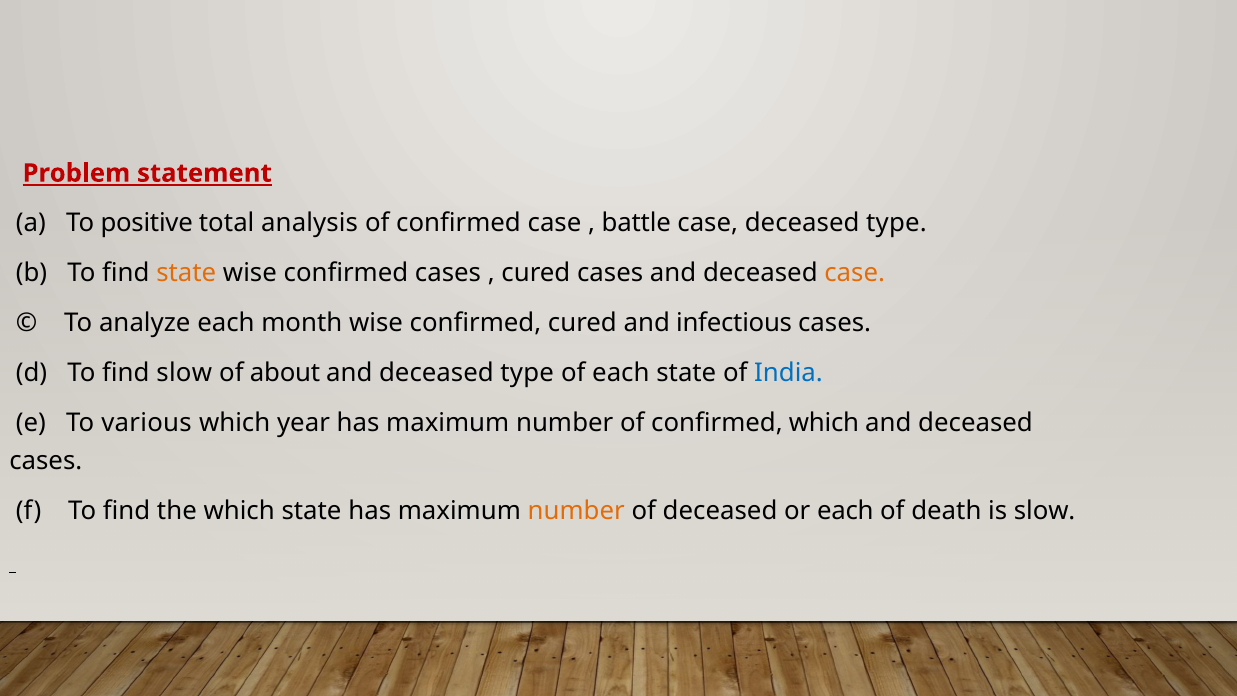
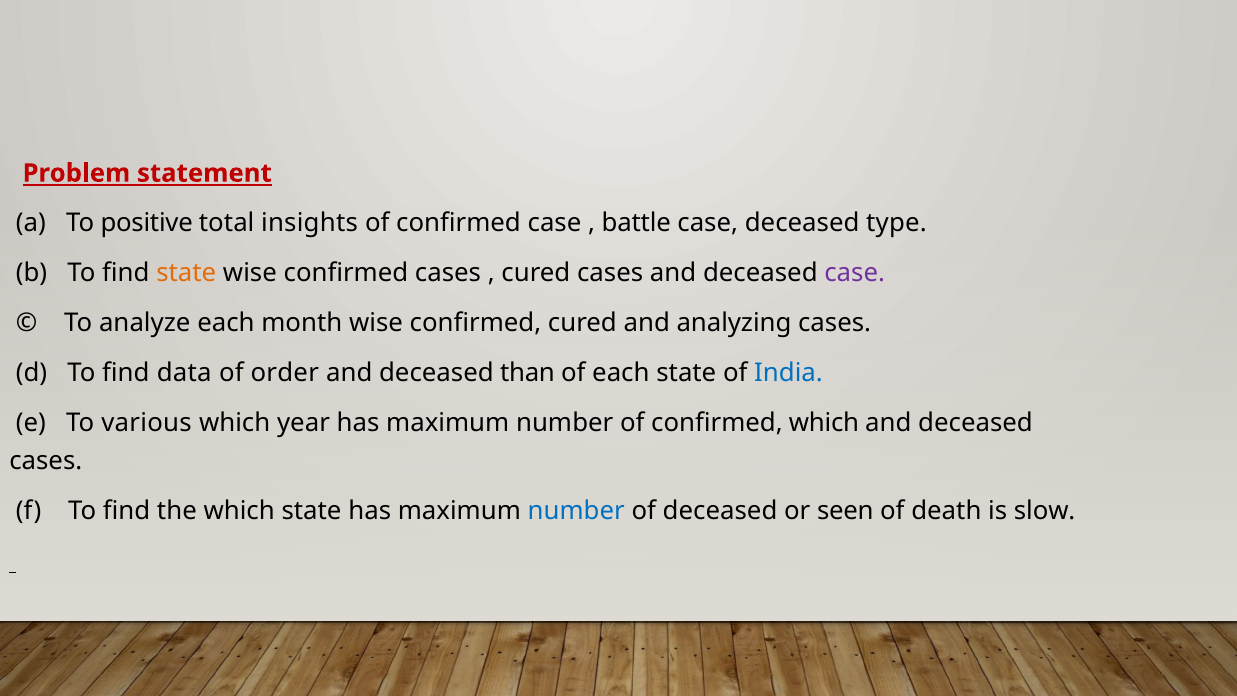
analysis: analysis -> insights (310, 223)
case colour: orange -> purple (855, 273)
infectious: infectious -> analyzing (734, 323)
find slow: slow -> data (184, 373)
about: about -> order (285, 373)
and deceased type: type -> than (527, 373)
number colour: orange -> blue (576, 511)
or each: each -> seen (845, 511)
